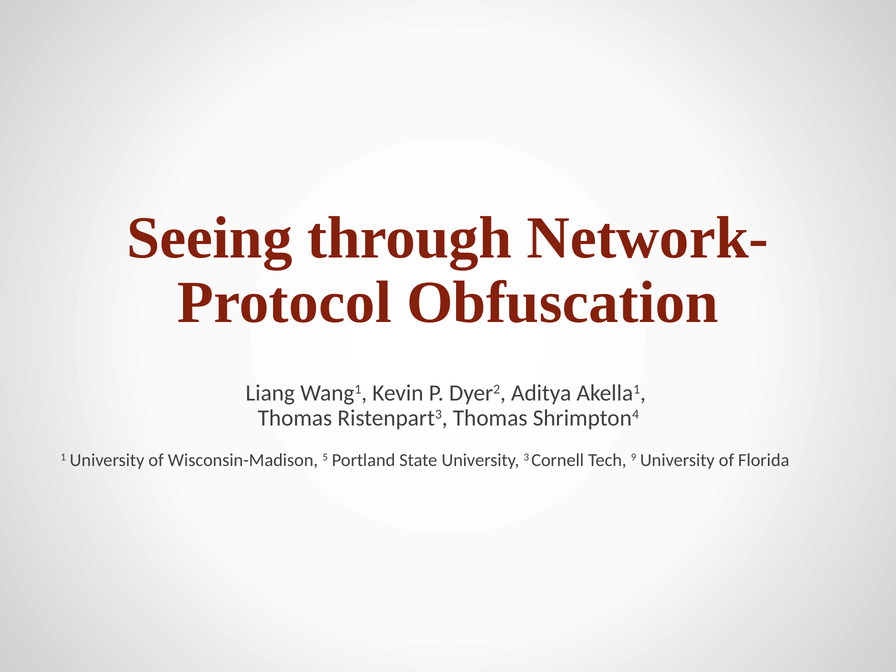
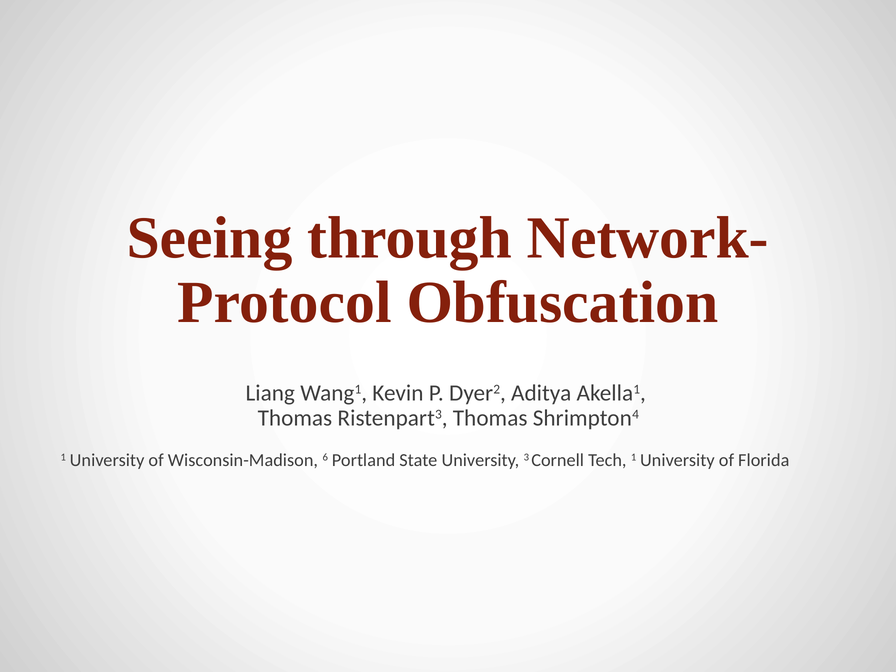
5: 5 -> 6 (325, 457)
Tech 9: 9 -> 1 (634, 457)
